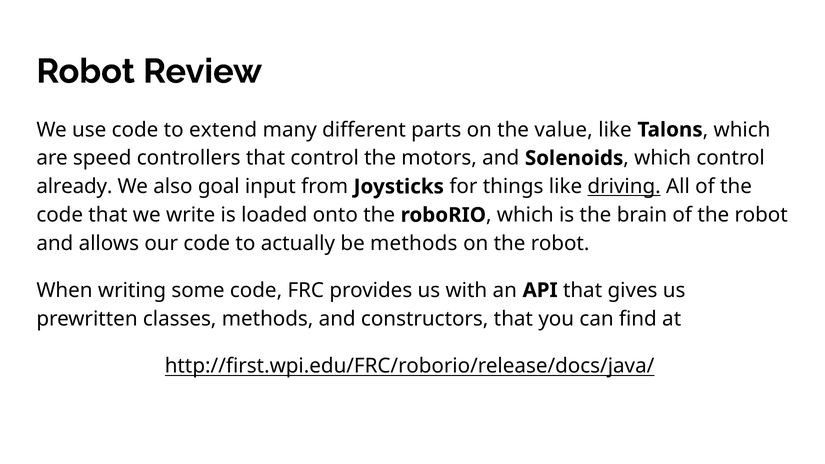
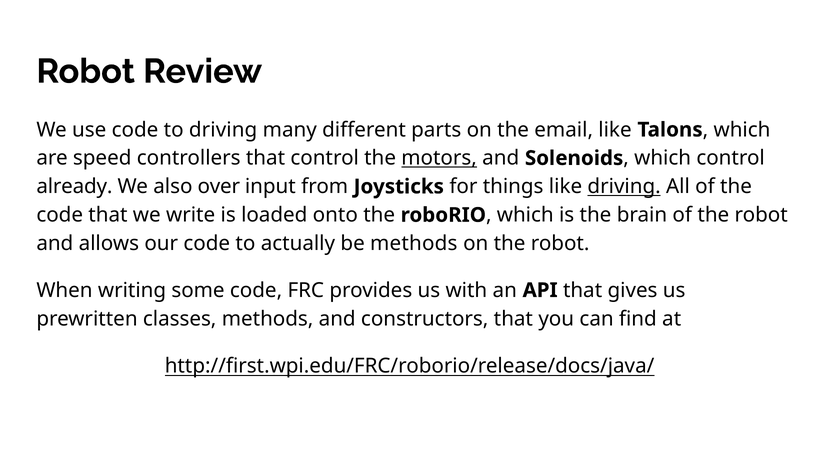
to extend: extend -> driving (223, 130)
value: value -> email (564, 130)
motors underline: none -> present (439, 158)
goal: goal -> over (219, 187)
